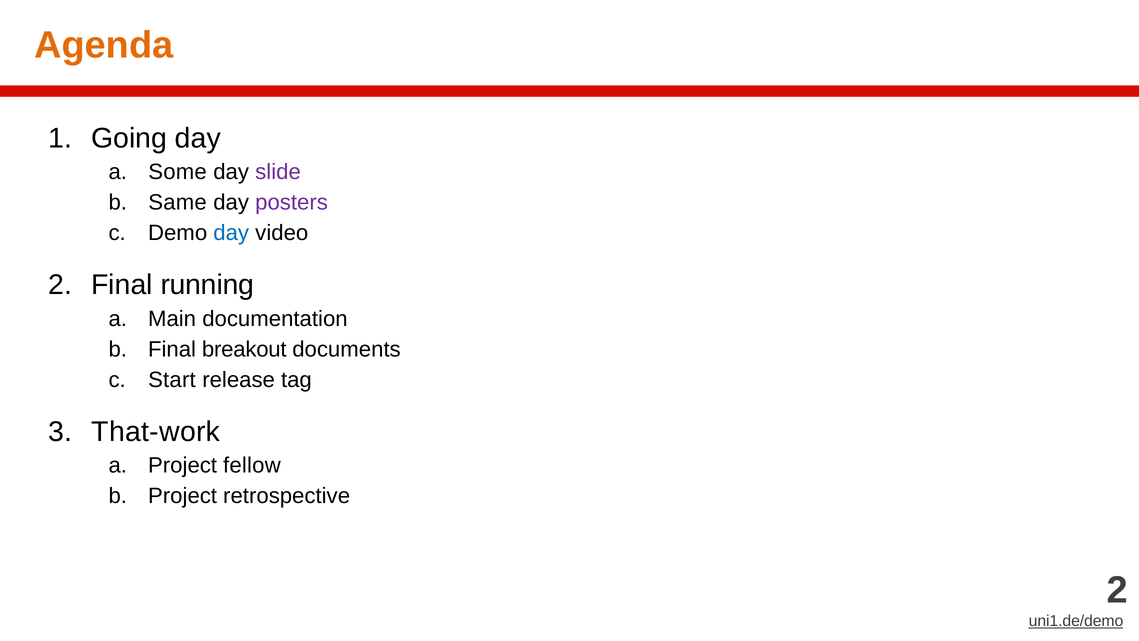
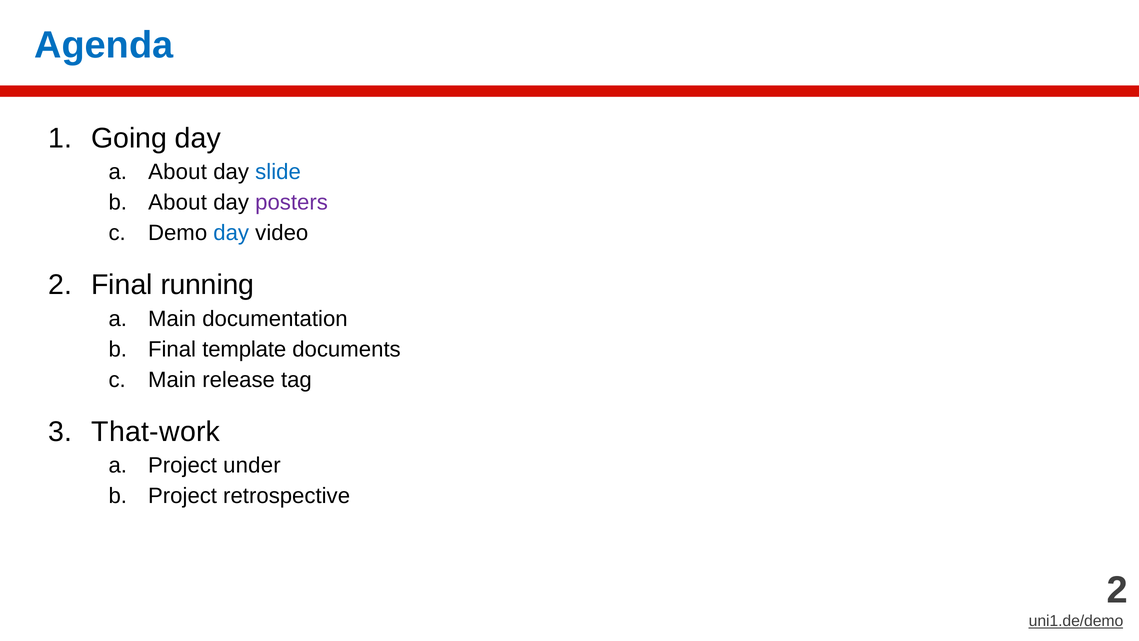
Agenda colour: orange -> blue (104, 45)
Some: Some -> About (178, 172)
slide colour: purple -> blue (278, 172)
Same: Same -> About (178, 203)
breakout: breakout -> template (244, 349)
Start: Start -> Main (172, 380)
fellow: fellow -> under (252, 465)
